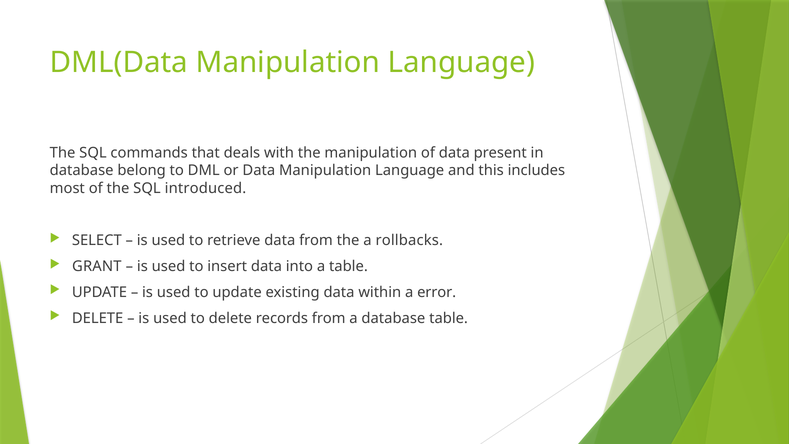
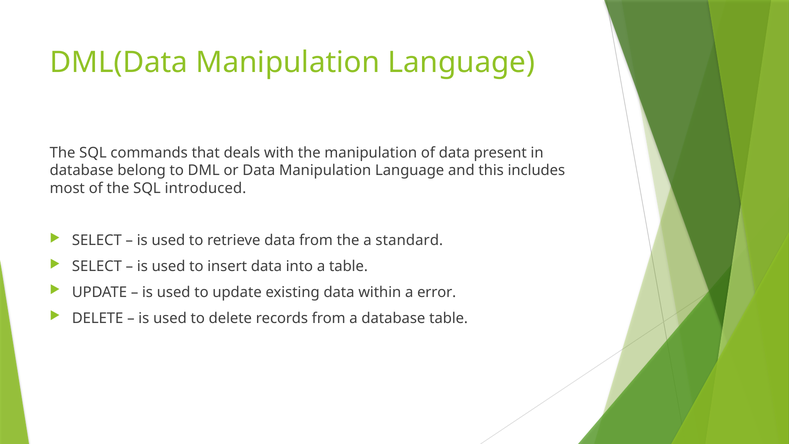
rollbacks: rollbacks -> standard (409, 240)
GRANT: GRANT -> SELECT (97, 266)
